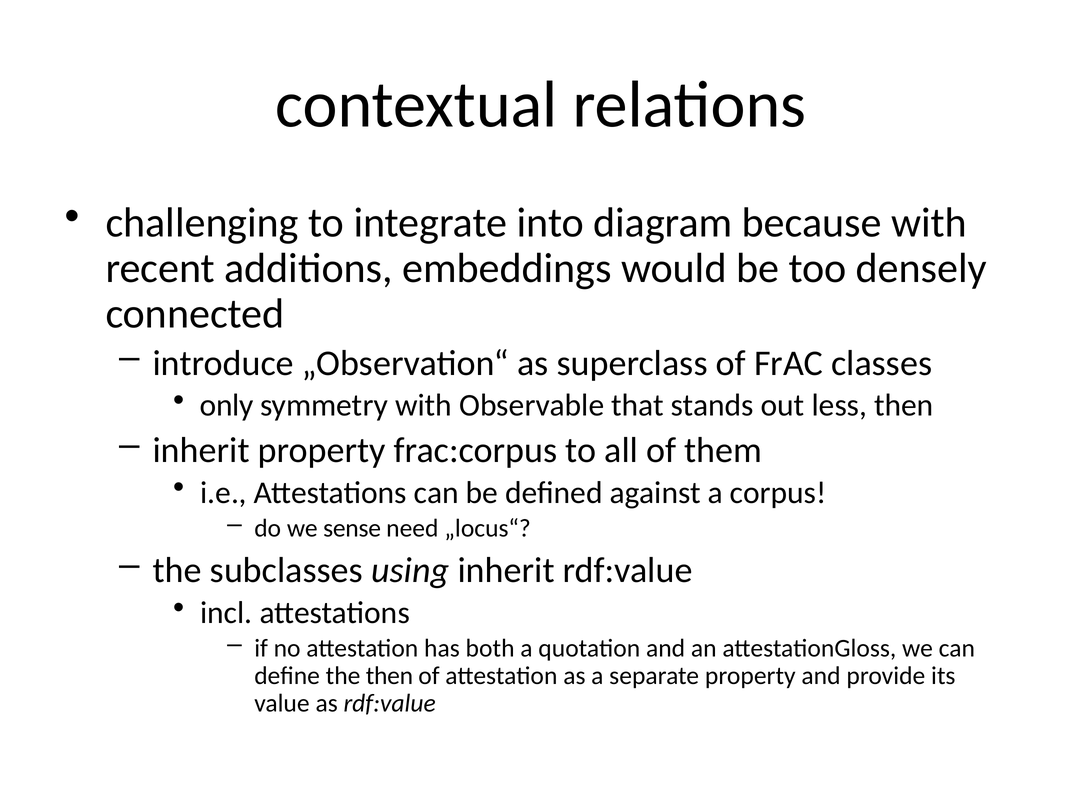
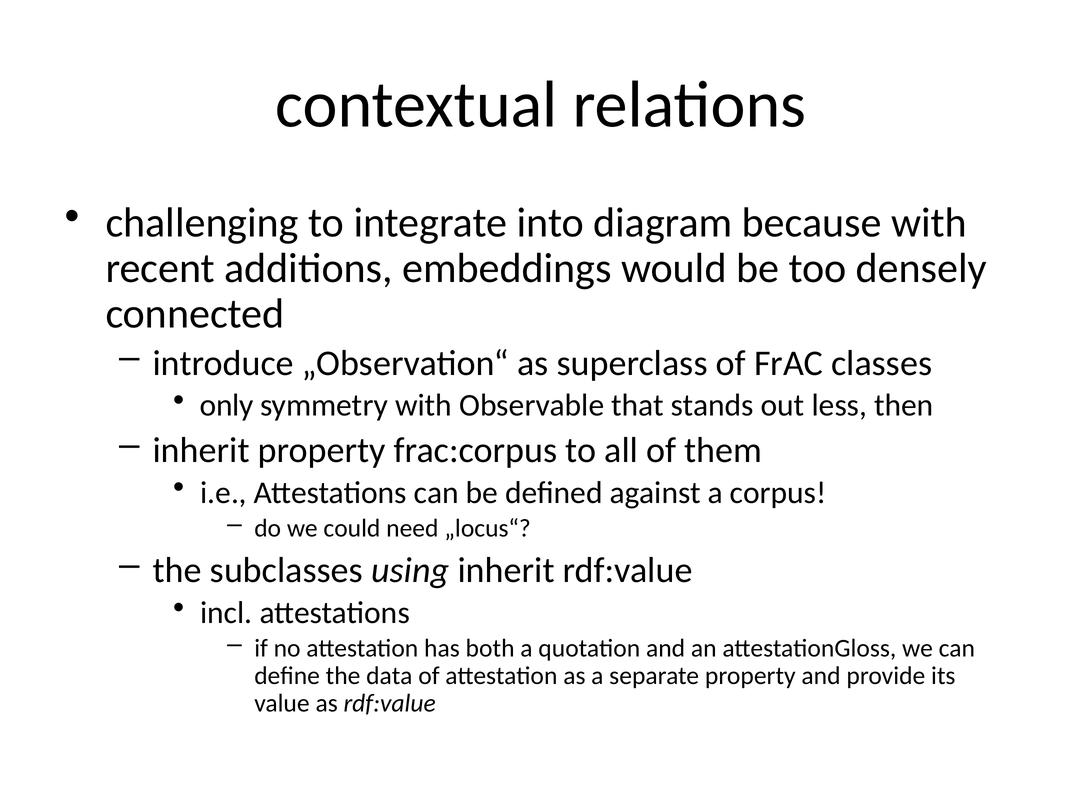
sense: sense -> could (352, 528)
the then: then -> data (389, 675)
